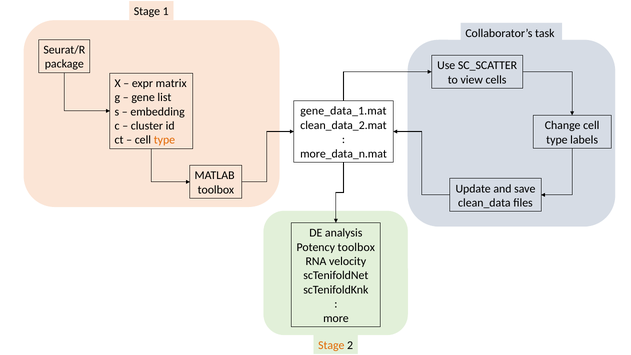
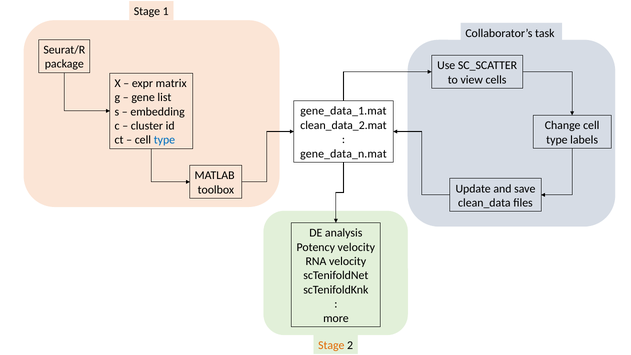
type colour: orange -> blue (164, 140)
more_data_n.mat: more_data_n.mat -> gene_data_n.mat (343, 154)
Potency toolbox: toolbox -> velocity (356, 247)
